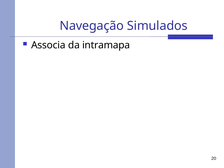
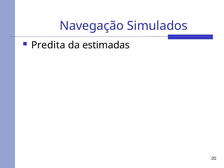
Associa: Associa -> Predita (48, 45)
intramapa: intramapa -> estimadas (106, 45)
